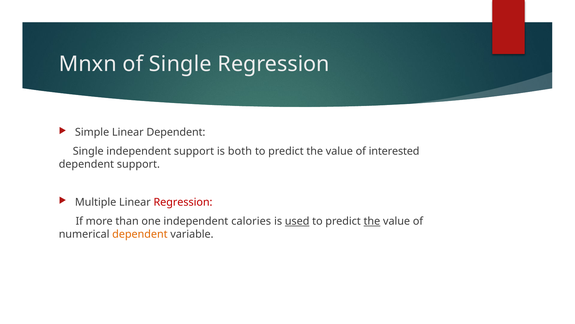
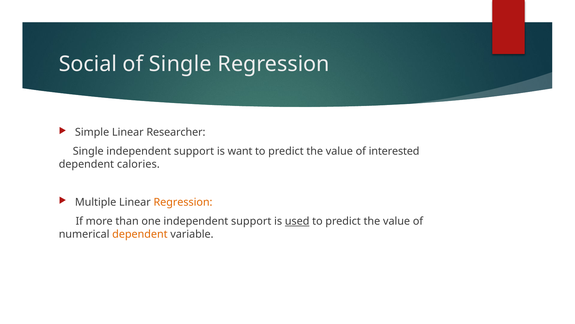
Mnxn: Mnxn -> Social (88, 64)
Linear Dependent: Dependent -> Researcher (176, 132)
both: both -> want (240, 151)
dependent support: support -> calories (138, 164)
Regression colour: red -> orange (183, 202)
one independent calories: calories -> support (251, 221)
the underline: present -> none (372, 221)
